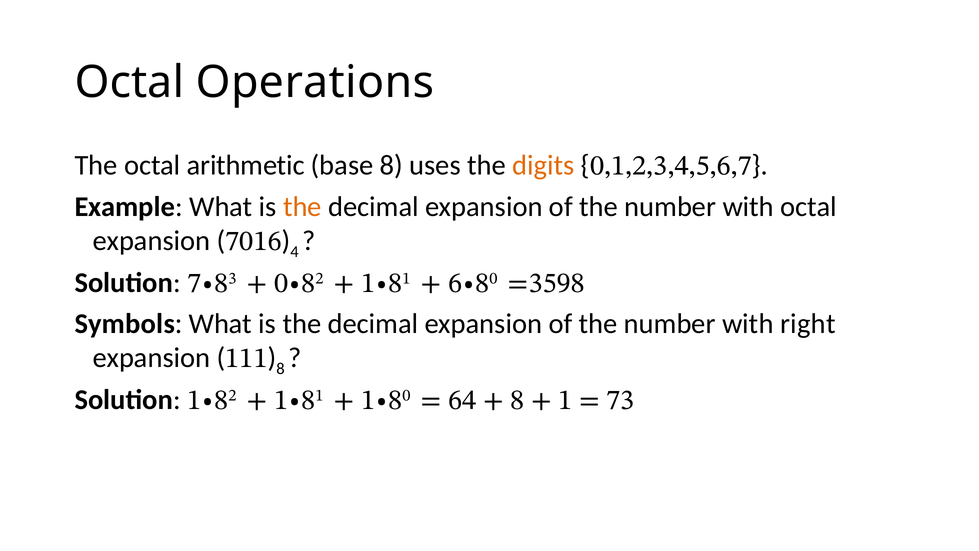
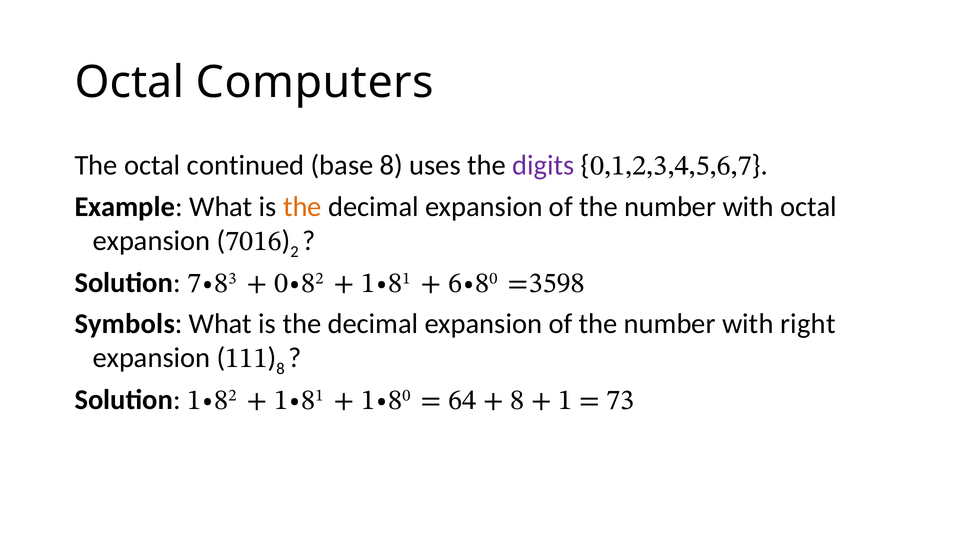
Operations: Operations -> Computers (315, 82)
arithmetic: arithmetic -> continued (246, 165)
digits colour: orange -> purple (543, 165)
4: 4 -> 2 (295, 252)
